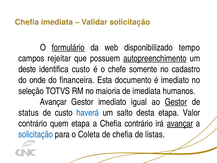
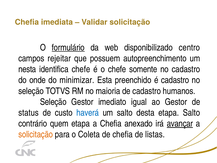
tempo: tempo -> centro (189, 47)
autopreenchimento underline: present -> none (155, 58)
deste: deste -> nesta (27, 69)
identifica custo: custo -> chefe (81, 69)
financeira: financeira -> minimizar (77, 80)
documento: documento -> preenchido (133, 80)
é imediato: imediato -> cadastro (175, 80)
de imediata: imediata -> cadastro (147, 91)
Avançar: Avançar -> Seleção (53, 102)
Gestor underline: present -> none (176, 102)
etapa Valor: Valor -> Salto (191, 113)
Chefia contrário: contrário -> anexado (139, 123)
solicitação colour: blue -> orange (36, 134)
